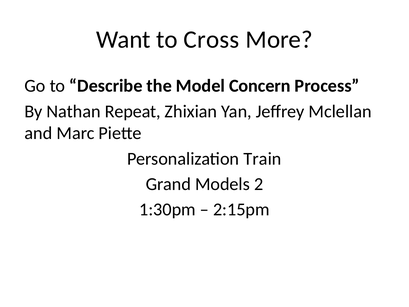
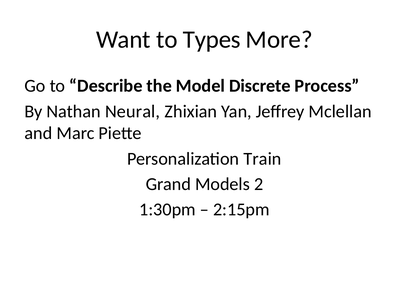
Cross: Cross -> Types (212, 40)
Concern: Concern -> Discrete (260, 86)
Repeat: Repeat -> Neural (133, 111)
